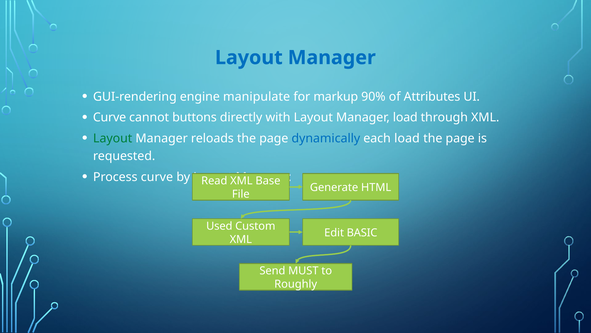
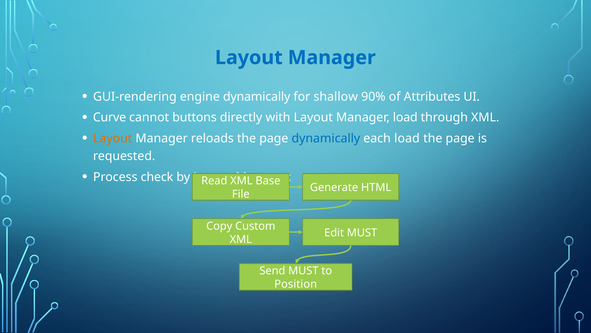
engine manipulate: manipulate -> dynamically (257, 97)
markup: markup -> shallow (336, 97)
Layout colour: green -> orange (113, 138)
Process curve: curve -> check (157, 177)
Used: Used -> Copy (219, 226)
Edit BASIC: BASIC -> MUST (362, 232)
Roughly: Roughly -> Position (296, 284)
